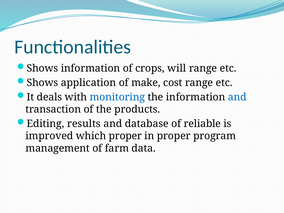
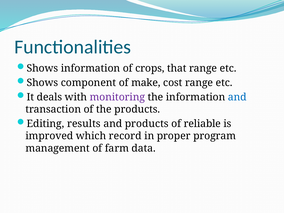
will: will -> that (177, 68)
application: application -> component (89, 83)
monitoring colour: blue -> purple (117, 97)
and database: database -> products (147, 124)
which proper: proper -> record (125, 136)
